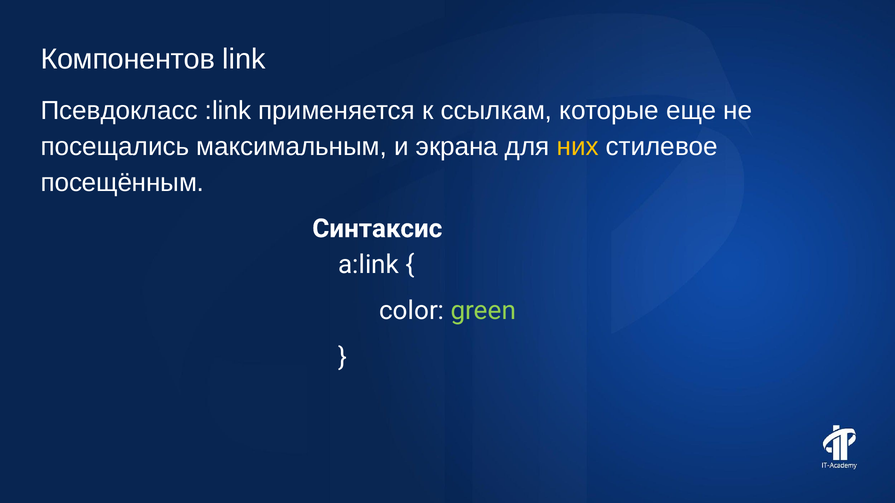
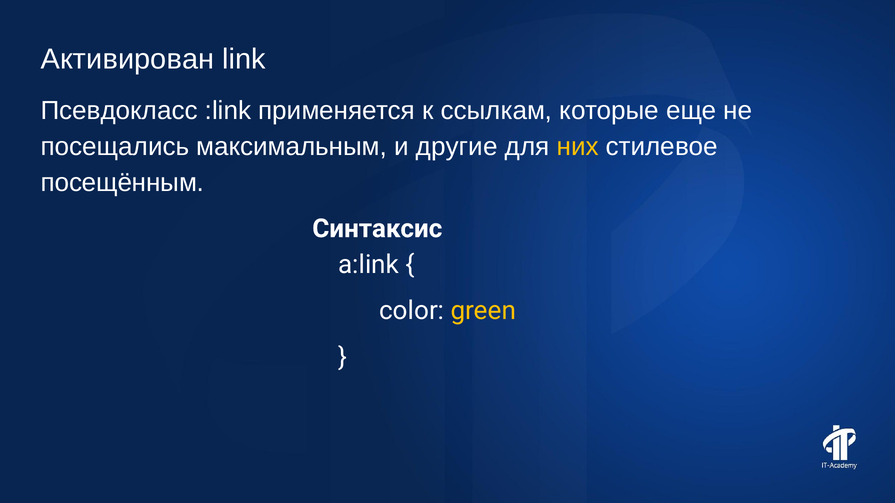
Компонентов: Компонентов -> Активирован (128, 59)
экрана: экрана -> другие (457, 147)
green colour: light green -> yellow (483, 311)
